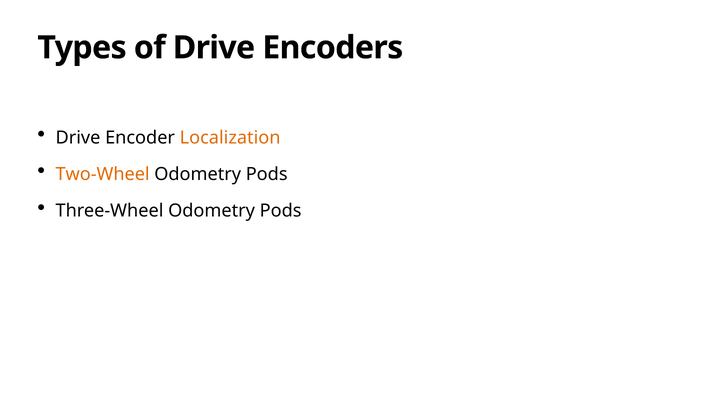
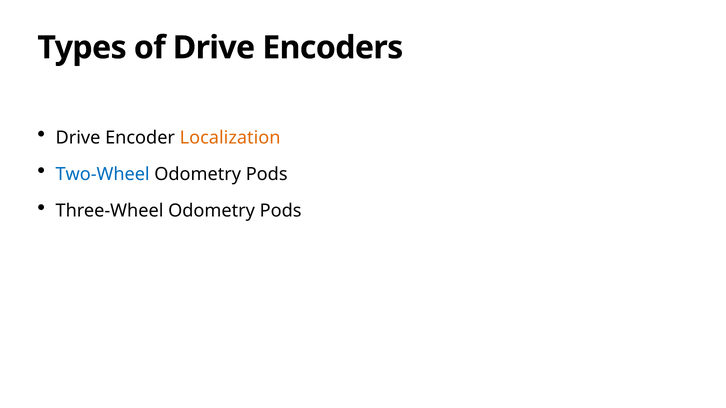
Two-Wheel colour: orange -> blue (103, 174)
